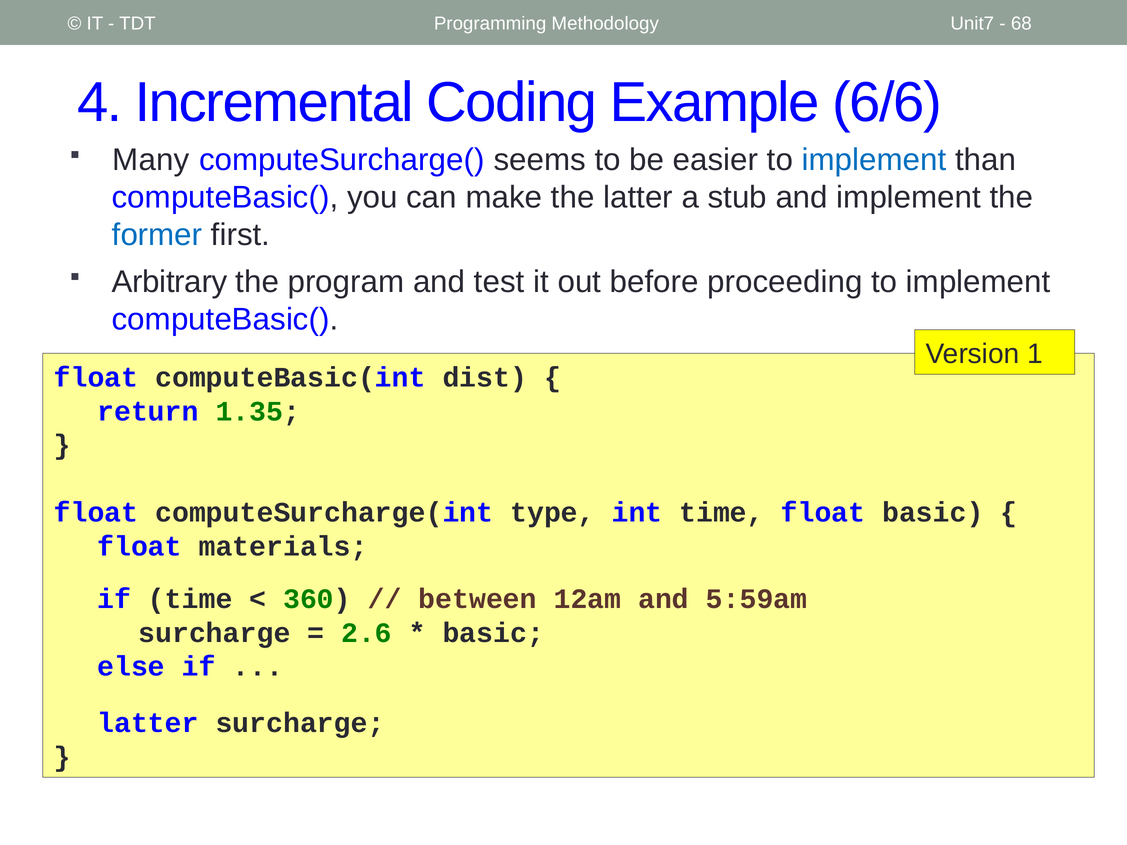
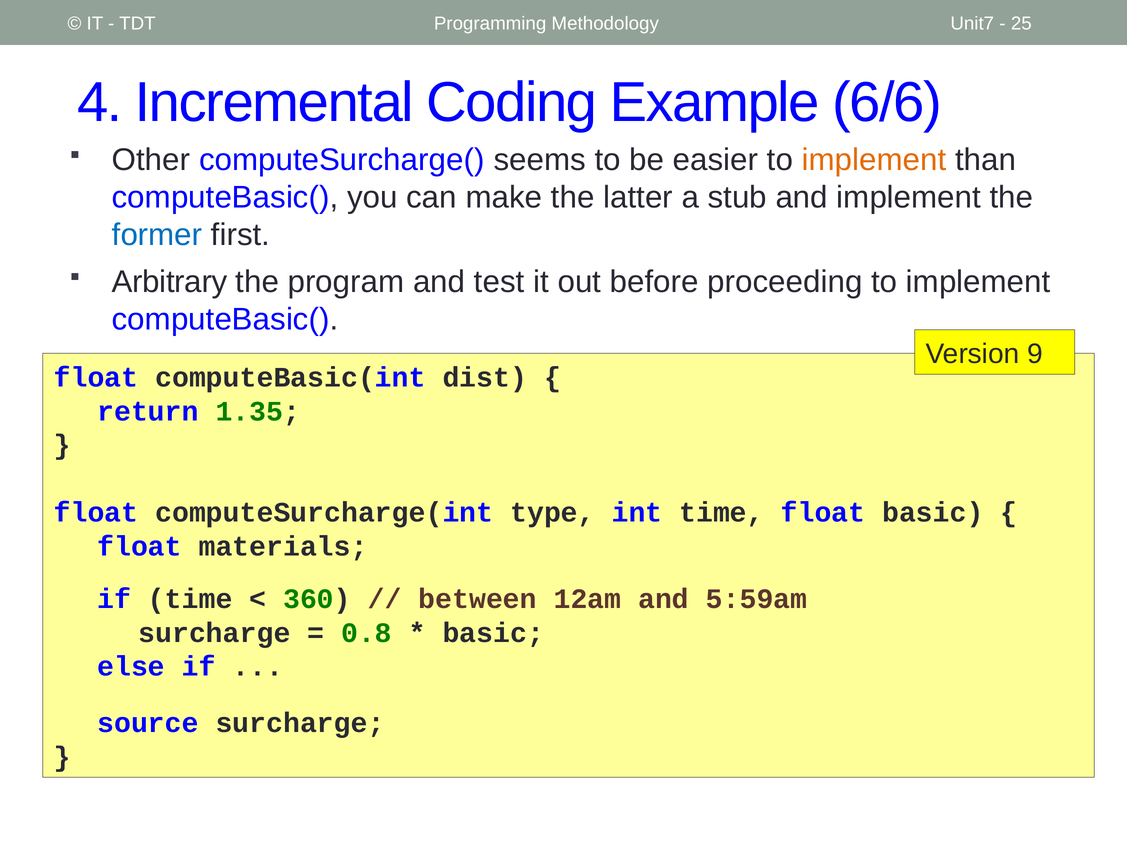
68: 68 -> 25 (1021, 24)
Many: Many -> Other (151, 160)
implement colour: blue -> orange (874, 160)
1: 1 -> 9 (1035, 354)
2.6: 2.6 -> 0.8 (367, 633)
latter: latter -> source (148, 723)
